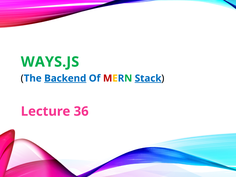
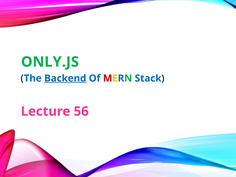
WAYS.JS: WAYS.JS -> ONLY.JS (50, 62)
Stack underline: present -> none (148, 78)
36: 36 -> 56 (81, 111)
